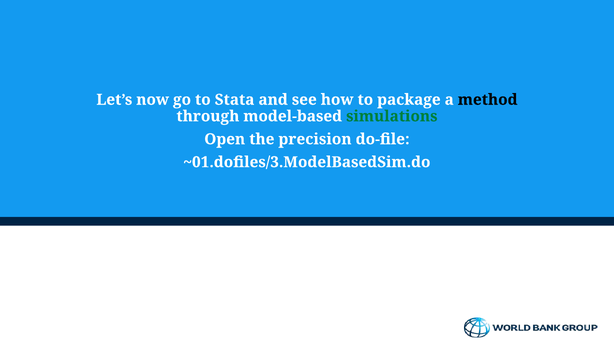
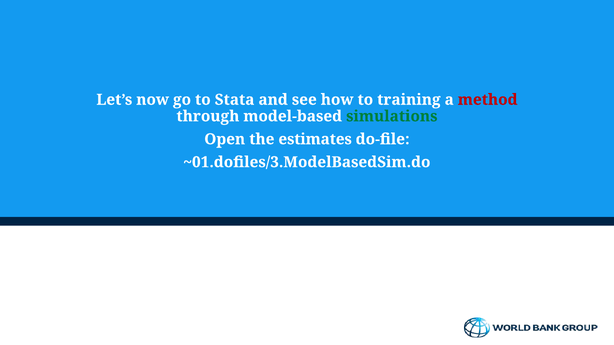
package: package -> training (409, 100)
method colour: black -> red (488, 100)
precision: precision -> estimates (315, 139)
